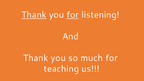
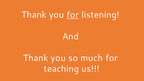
Thank underline: present -> none (34, 15)
